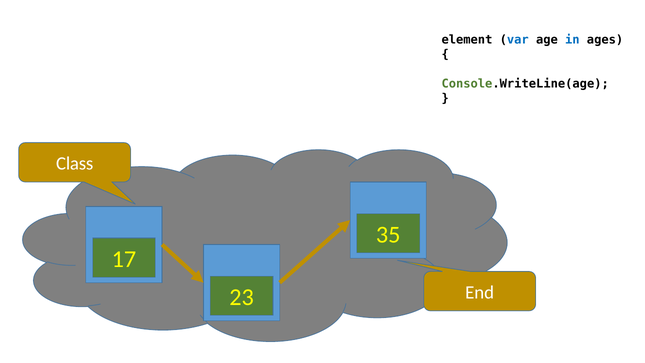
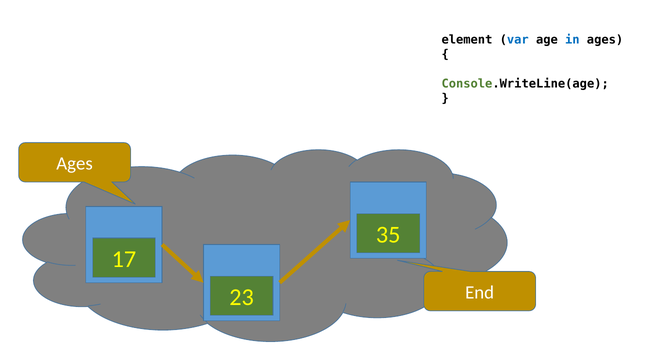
Class: Class -> Ages (75, 163)
